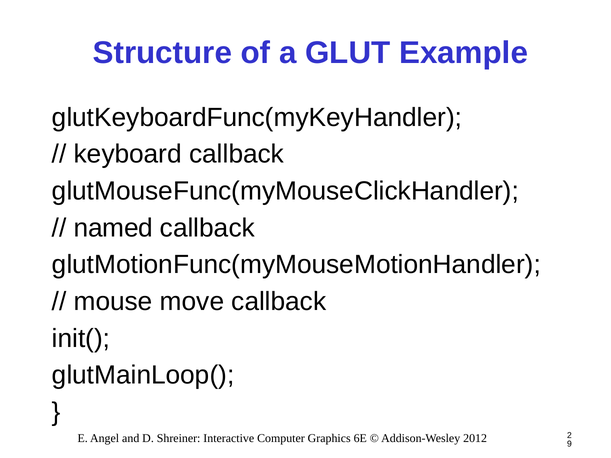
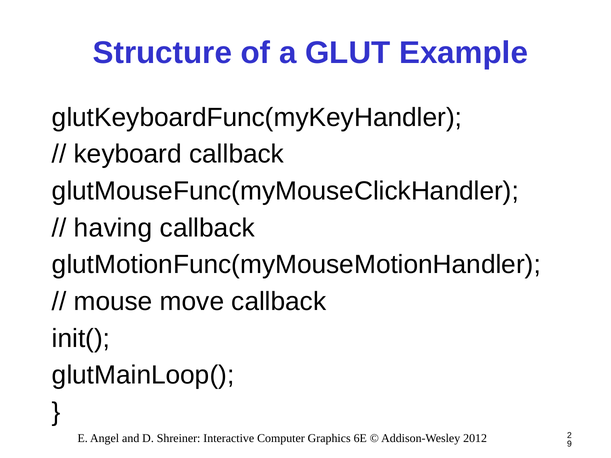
named: named -> having (113, 228)
